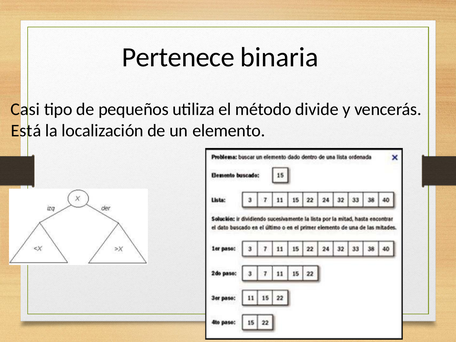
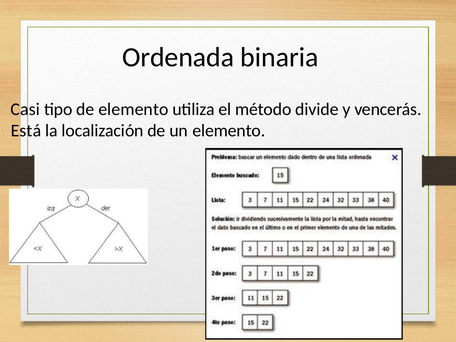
Pertenece: Pertenece -> Ordenada (178, 57)
de pequeños: pequeños -> elemento (133, 109)
